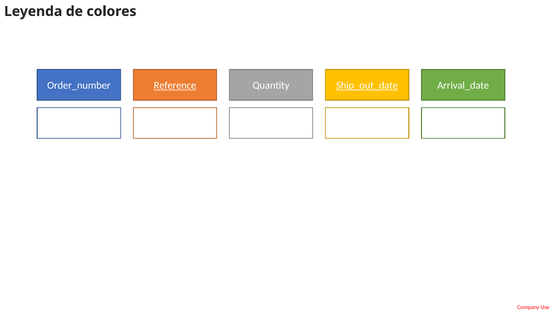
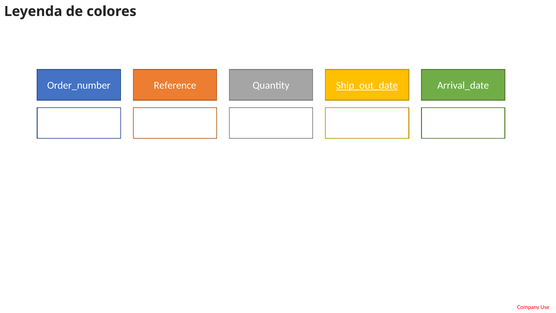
Reference underline: present -> none (175, 85)
